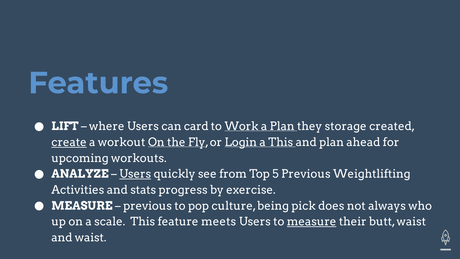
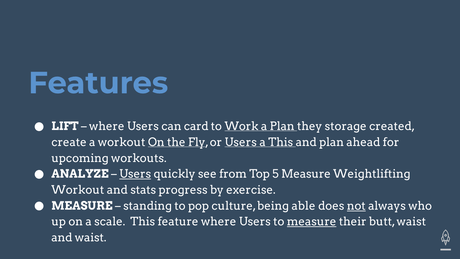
create underline: present -> none (69, 142)
or Login: Login -> Users (241, 142)
5 Previous: Previous -> Measure (306, 174)
Activities: Activities -> Workout (78, 190)
previous: previous -> standing (148, 206)
pick: pick -> able (304, 206)
not underline: none -> present (356, 206)
feature meets: meets -> where (219, 222)
